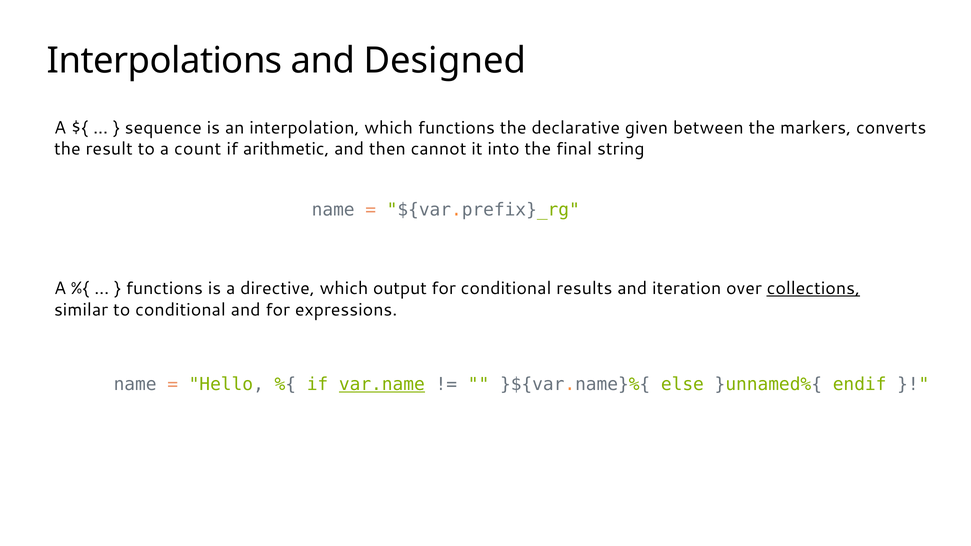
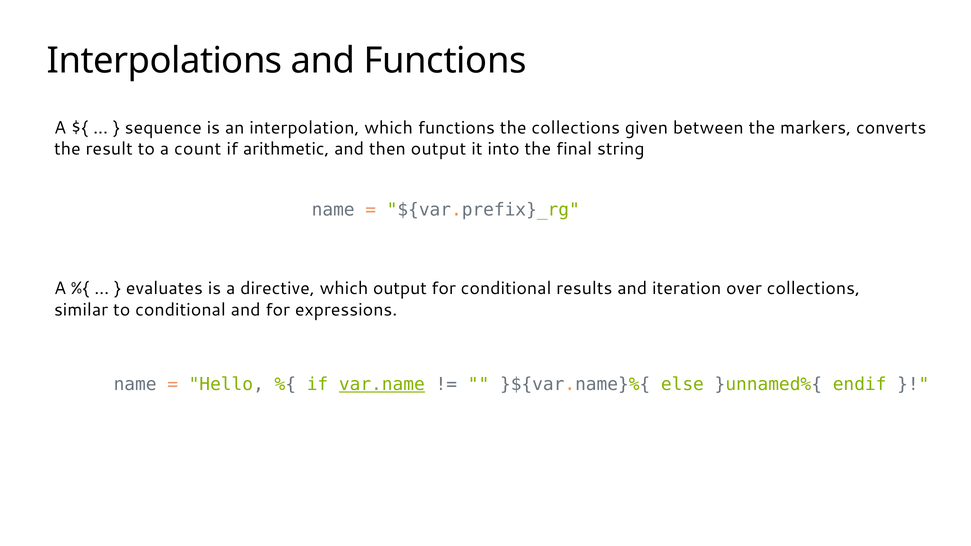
and Designed: Designed -> Functions (445, 61)
the declarative: declarative -> collections (576, 128)
then cannot: cannot -> output (439, 149)
functions: functions -> evaluates (164, 289)
collections underline: present -> none (813, 289)
